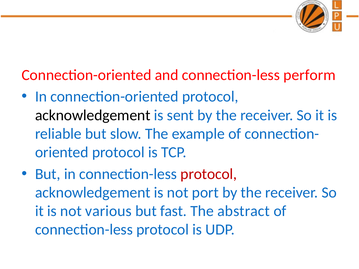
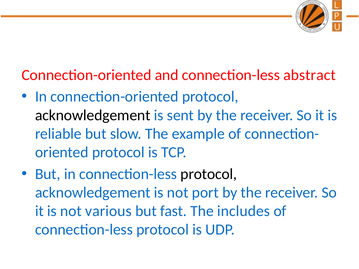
perform: perform -> abstract (310, 75)
protocol colour: red -> black (209, 174)
abstract: abstract -> includes (244, 211)
